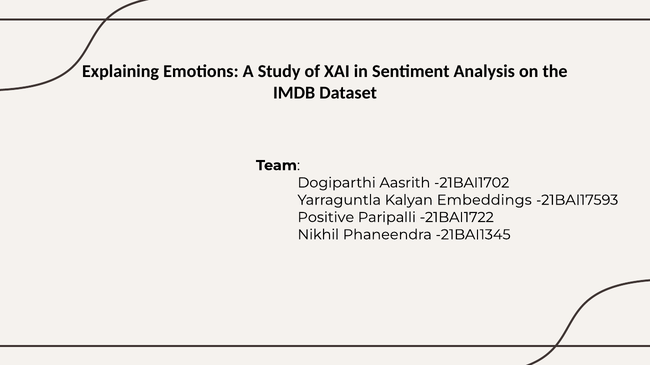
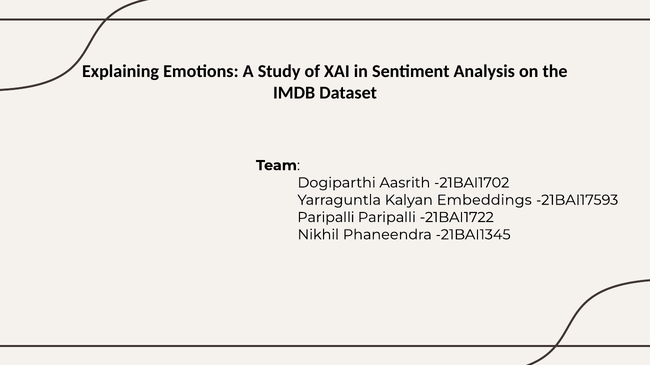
Positive: Positive -> Paripalli (326, 218)
